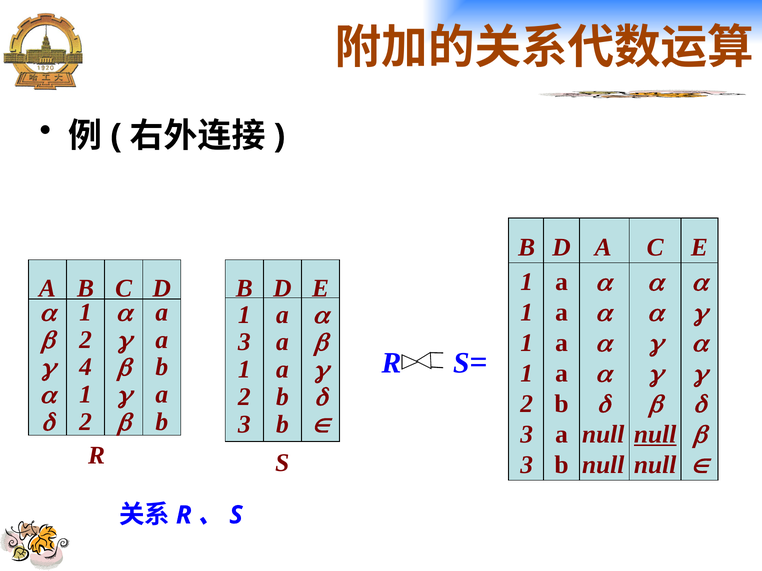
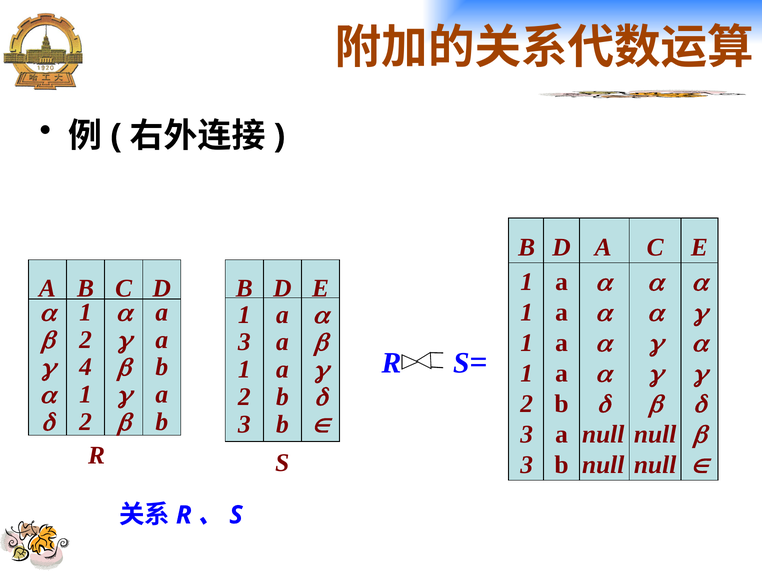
null underline: present -> none (655, 435)
